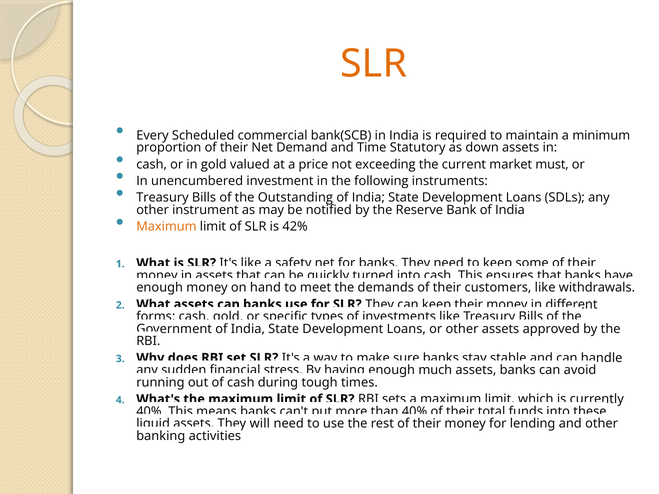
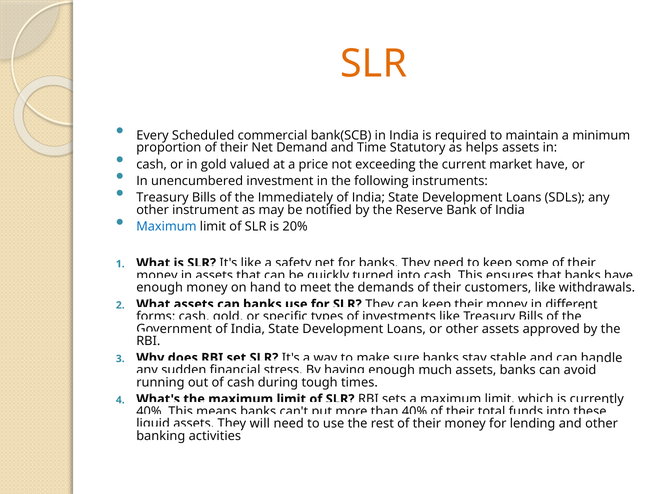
down: down -> helps (482, 148)
market must: must -> have (552, 164)
Outstanding: Outstanding -> Immediately (295, 198)
Maximum colour: orange -> blue (166, 227)
42%: 42% -> 20% (295, 227)
